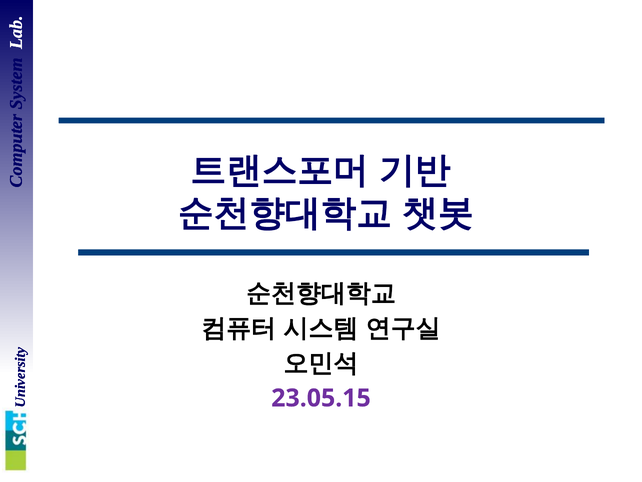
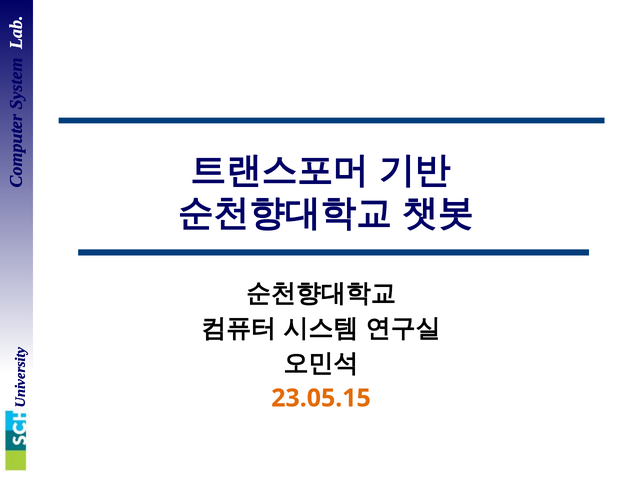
23.05.15 colour: purple -> orange (321, 398)
